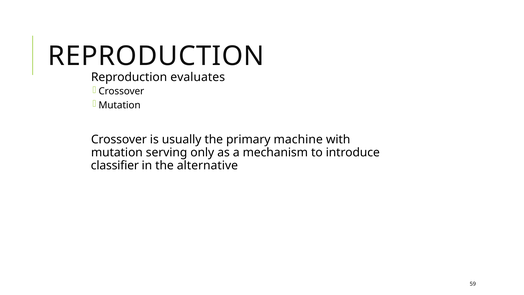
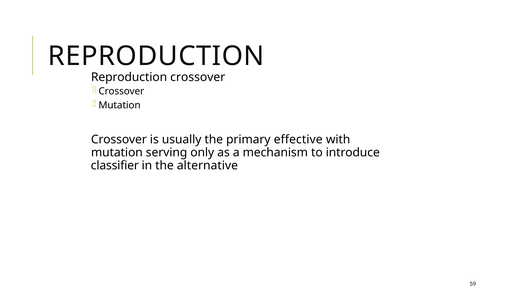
Reproduction evaluates: evaluates -> crossover (198, 77)
machine: machine -> effective (298, 139)
